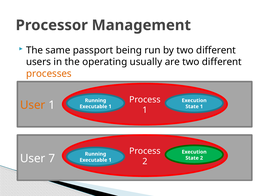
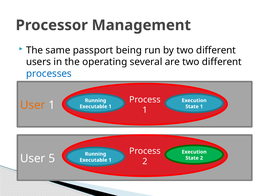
usually: usually -> several (146, 62)
processes colour: orange -> blue (49, 74)
7: 7 -> 5 (52, 158)
